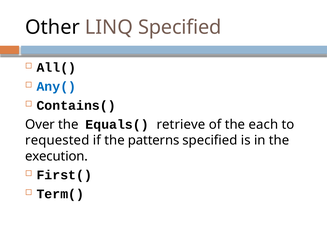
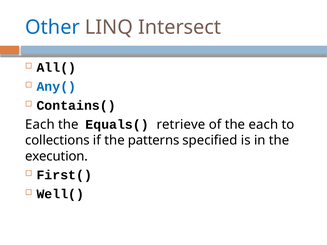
Other colour: black -> blue (52, 27)
LINQ Specified: Specified -> Intersect (180, 27)
Over: Over -> Each (40, 125)
requested: requested -> collections (57, 140)
Term(: Term( -> Well( (60, 194)
